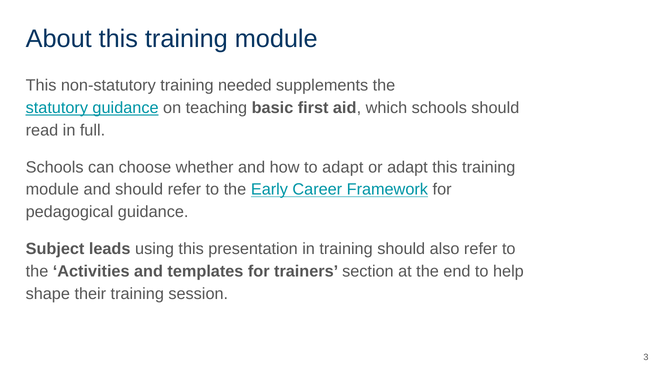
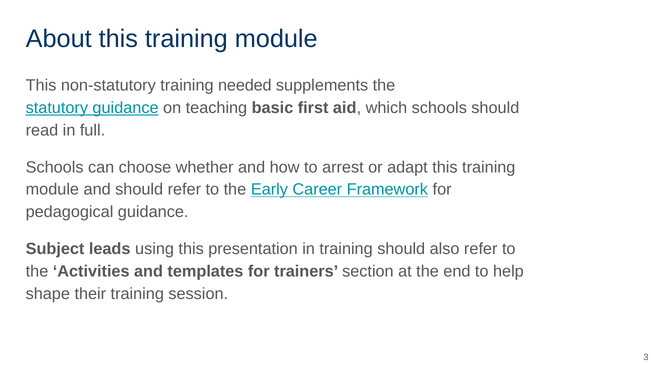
to adapt: adapt -> arrest (343, 167)
